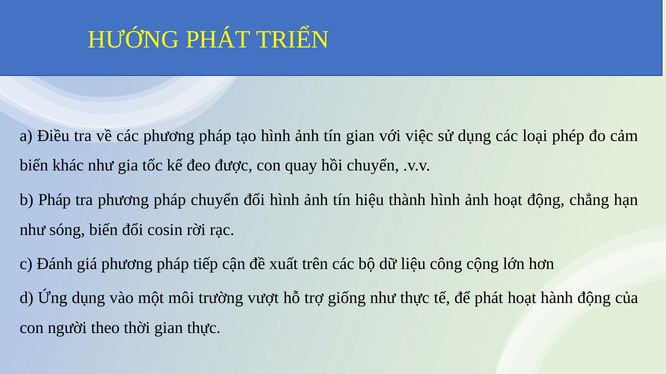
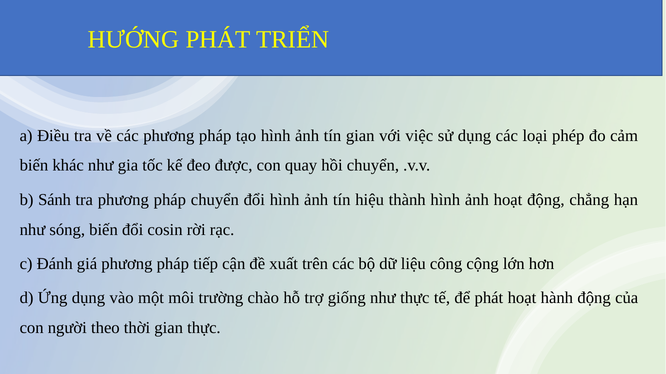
b Pháp: Pháp -> Sánh (55, 200)
vượt: vượt -> chào (263, 298)
